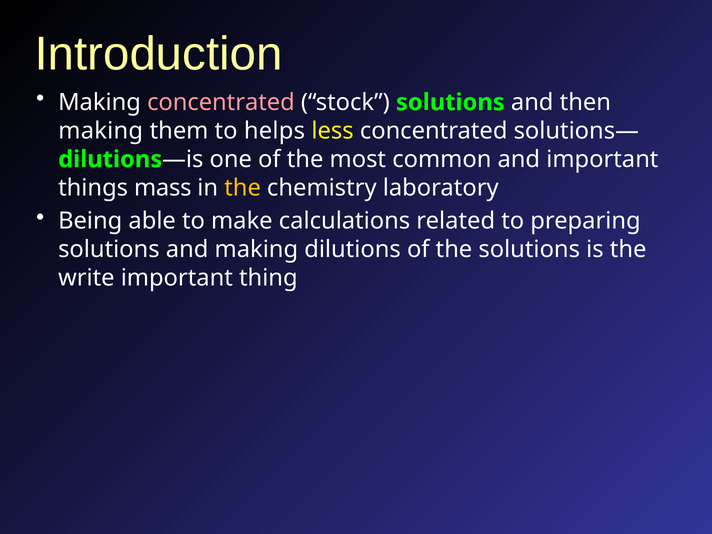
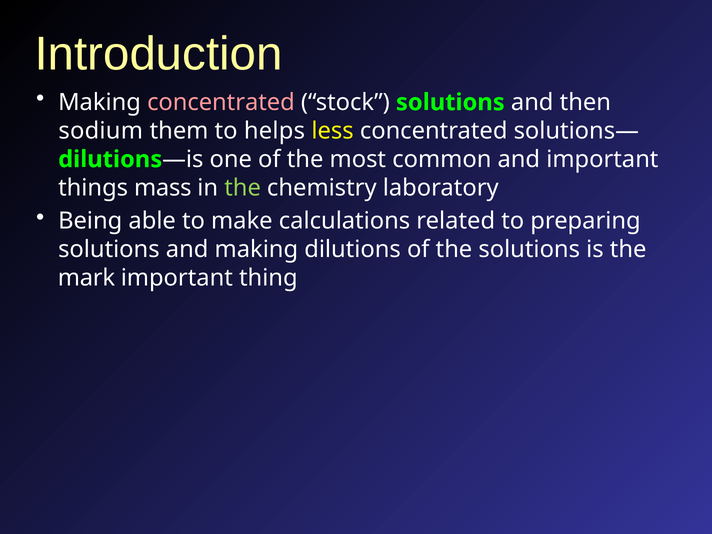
making: making -> sodium (101, 131)
the colour: yellow -> light green (243, 188)
write: write -> mark (86, 278)
